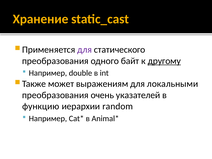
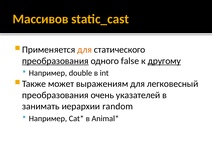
Хранение: Хранение -> Массивов (41, 19)
для colour: purple -> orange (85, 50)
преобразования underline: none -> present (55, 61)
байт: байт -> false (130, 61)
локальными: локальными -> легковесный (173, 84)
функцию: функцию -> занимать (41, 106)
